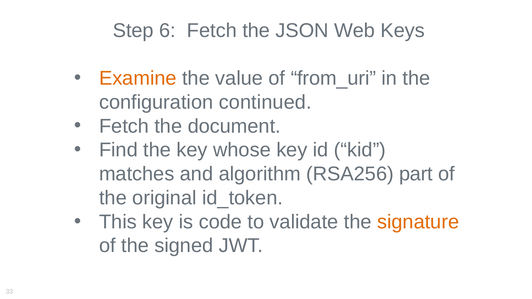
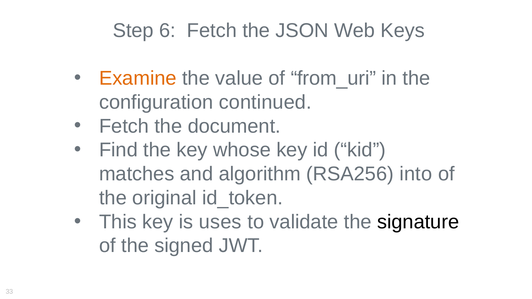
part: part -> into (416, 174)
code: code -> uses (220, 222)
signature colour: orange -> black (418, 222)
